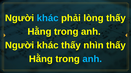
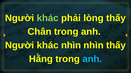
khác colour: light blue -> light green (48, 18)
Hằng: Hằng -> Chân (40, 32)
khác thấy: thấy -> nhìn (71, 46)
